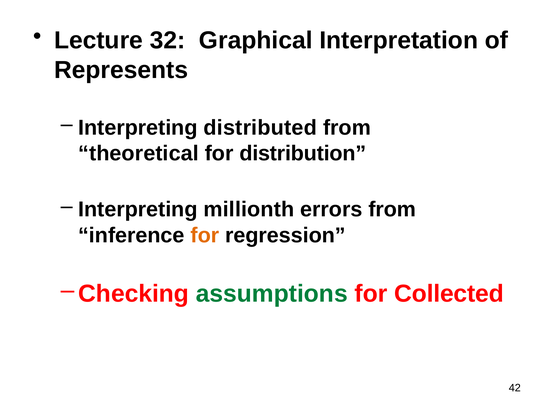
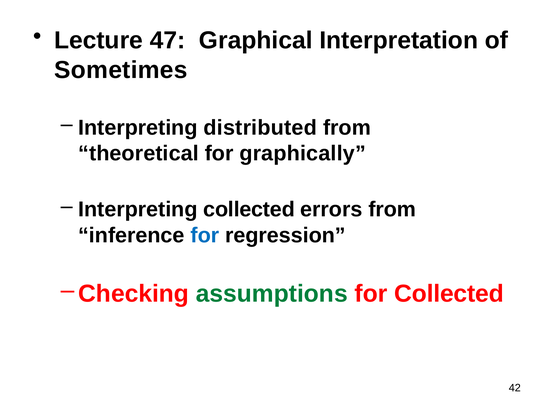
32: 32 -> 47 (168, 41)
Represents: Represents -> Sometimes (121, 70)
distribution: distribution -> graphically (303, 154)
Interpreting millionth: millionth -> collected (249, 210)
for colour: orange -> blue (205, 236)
